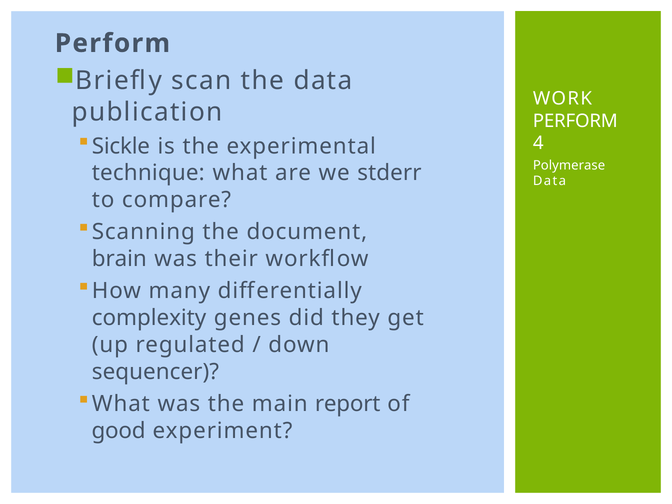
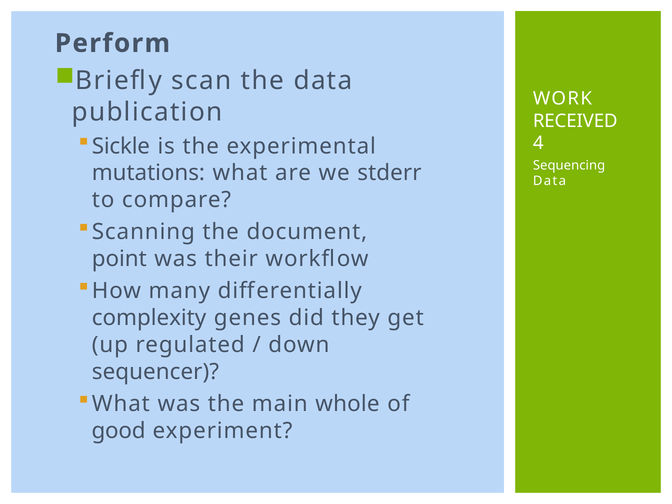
PERFORM: PERFORM -> RECEIVED (575, 121)
Polymerase: Polymerase -> Sequencing (569, 165)
technique: technique -> mutations (148, 173)
brain: brain -> point (119, 259)
report: report -> whole (347, 404)
